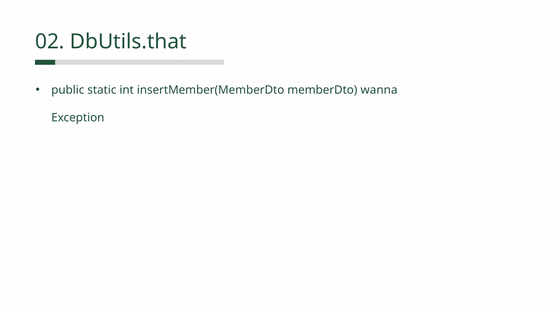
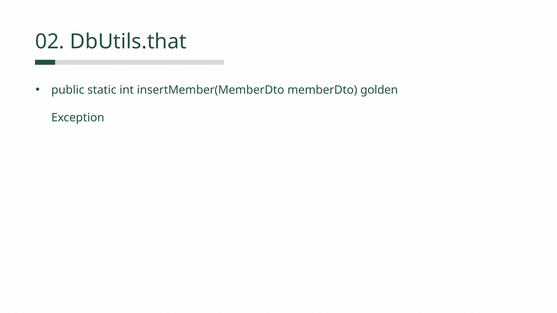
wanna: wanna -> golden (379, 90)
